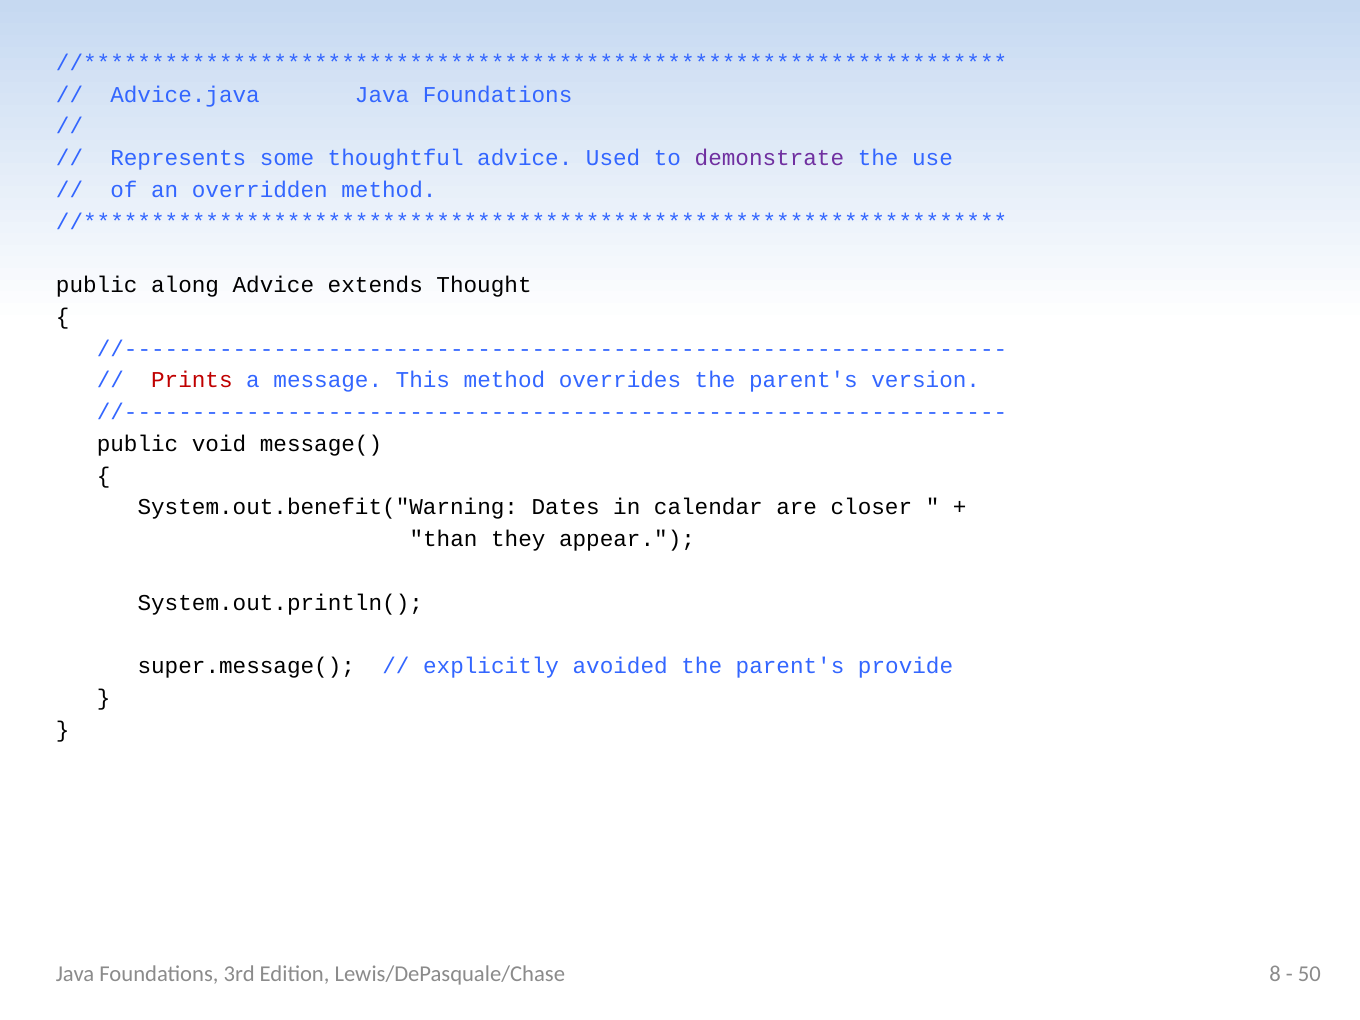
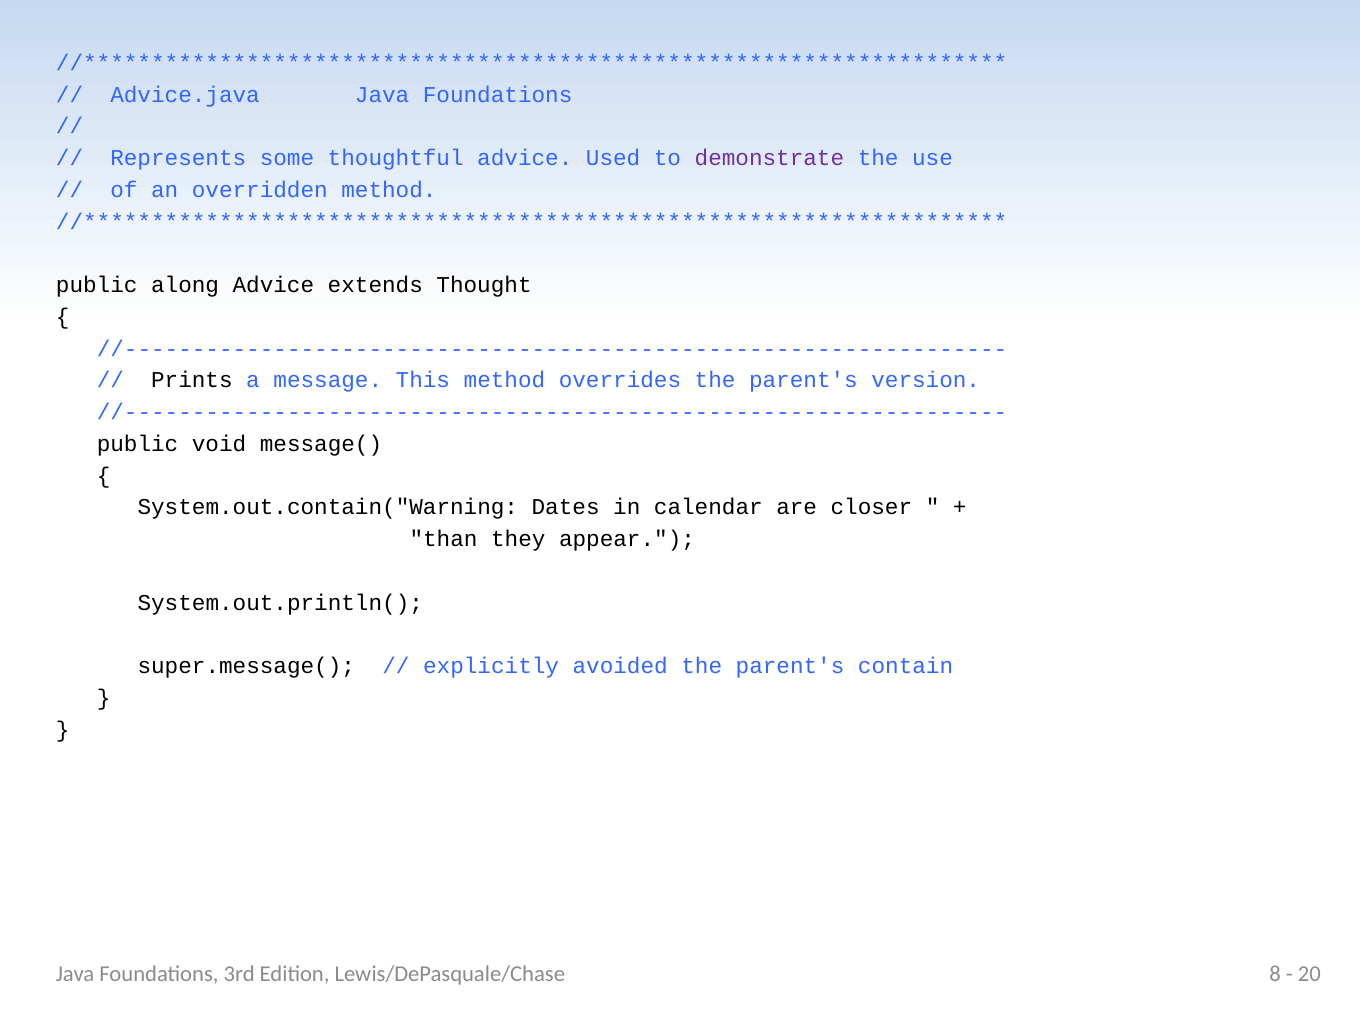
Prints colour: red -> black (192, 380)
System.out.benefit("Warning: System.out.benefit("Warning -> System.out.contain("Warning (328, 507)
provide: provide -> contain (906, 666)
50: 50 -> 20 (1309, 974)
